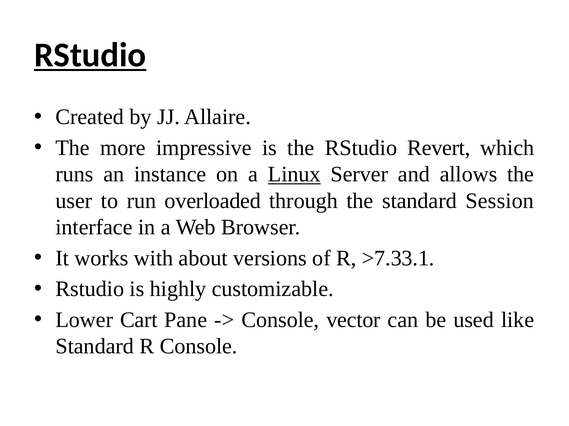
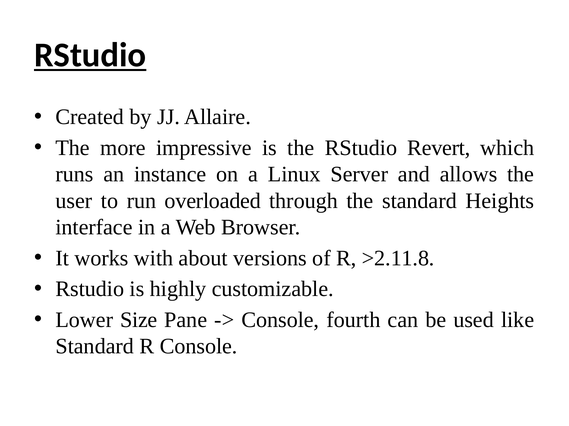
Linux underline: present -> none (294, 175)
Session: Session -> Heights (500, 201)
>7.33.1: >7.33.1 -> >2.11.8 (398, 259)
Cart: Cart -> Size (139, 320)
vector: vector -> fourth (353, 320)
